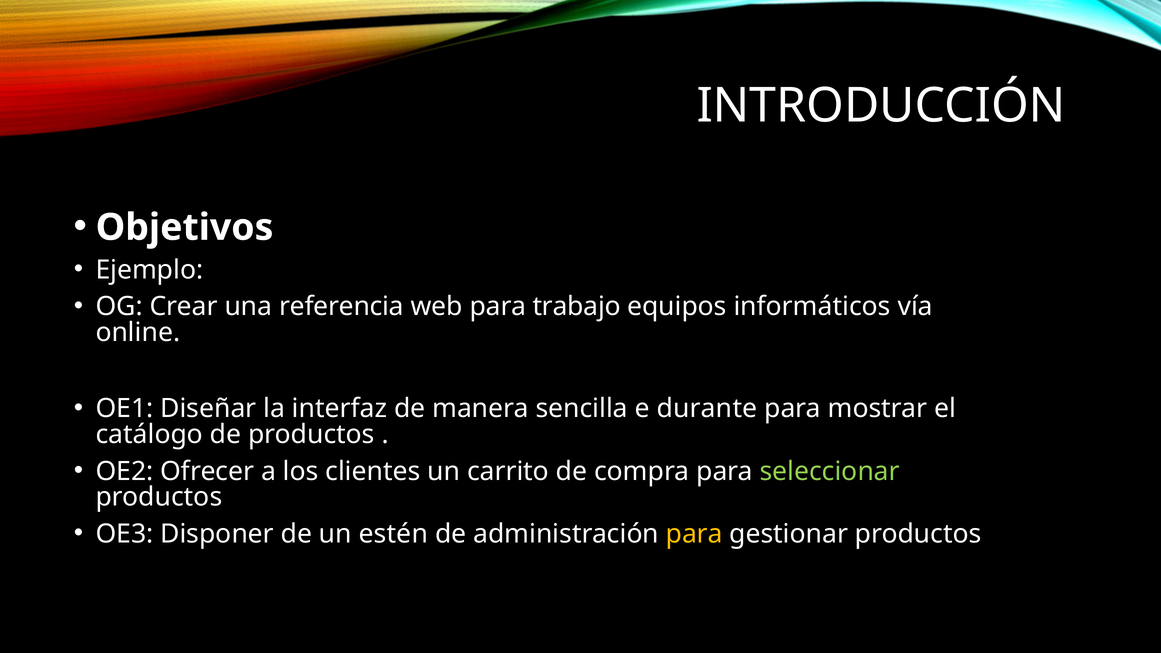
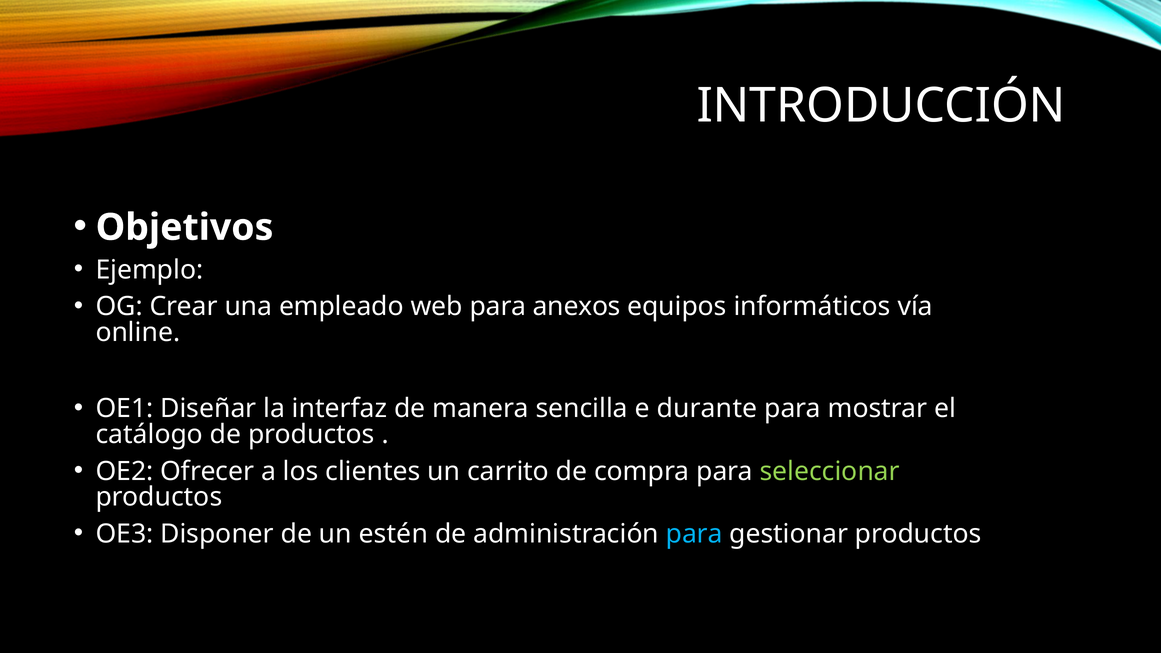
referencia: referencia -> empleado (341, 307)
trabajo: trabajo -> anexos (577, 307)
para colour: yellow -> light blue (694, 534)
